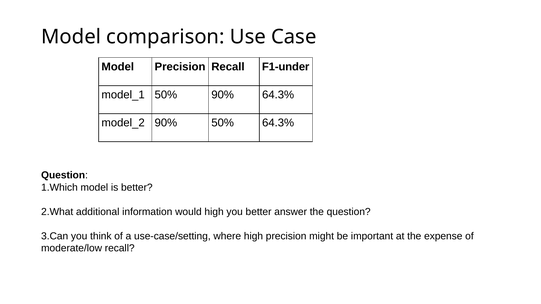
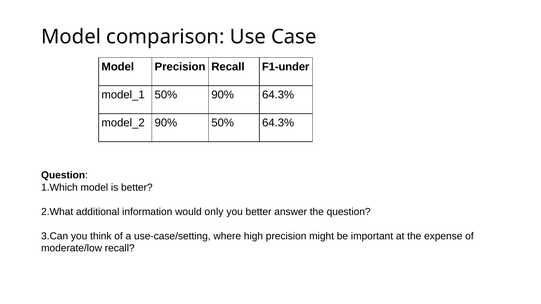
would high: high -> only (214, 212)
